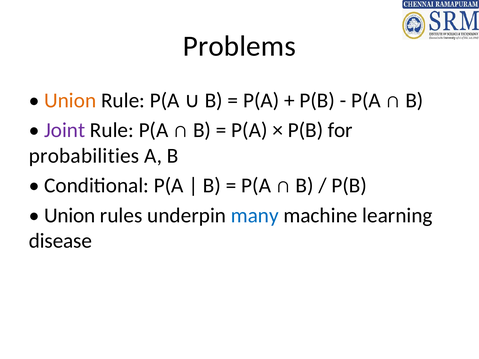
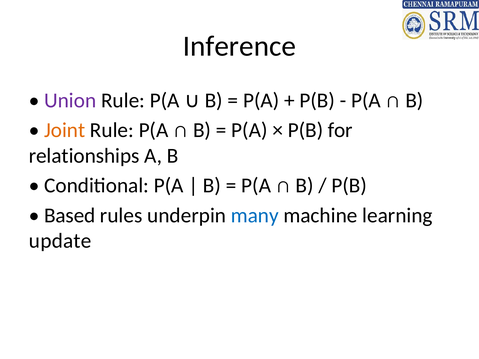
Problems: Problems -> Inference (239, 46)
Union colour: orange -> purple (70, 100)
Joint colour: purple -> orange (65, 130)
probabilities: probabilities -> relationships (84, 156)
Union: Union -> Based (70, 215)
disease: disease -> update (60, 241)
